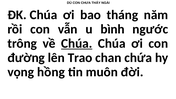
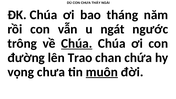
bình: bình -> ngát (113, 29)
vọng hồng: hồng -> chưa (51, 72)
muôn underline: none -> present (102, 72)
